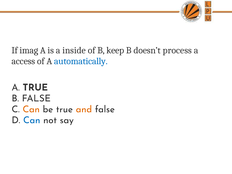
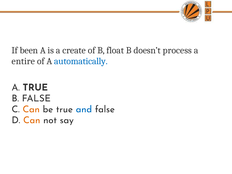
imag: imag -> been (29, 50)
inside: inside -> create (74, 50)
keep: keep -> float (115, 50)
access: access -> entire (23, 61)
and colour: orange -> blue (84, 109)
Can colour: blue -> orange (32, 120)
